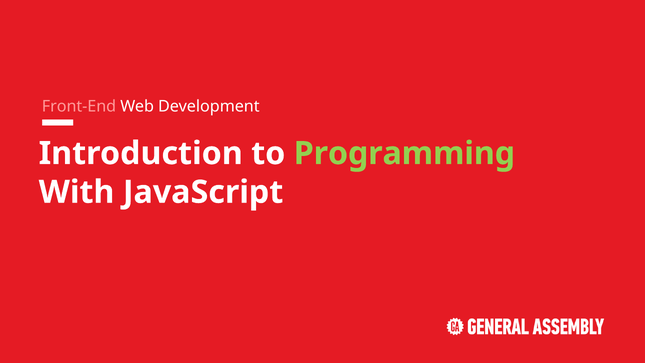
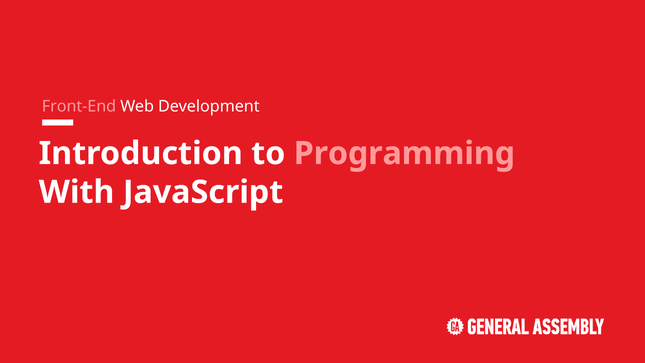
Programming colour: light green -> pink (404, 153)
